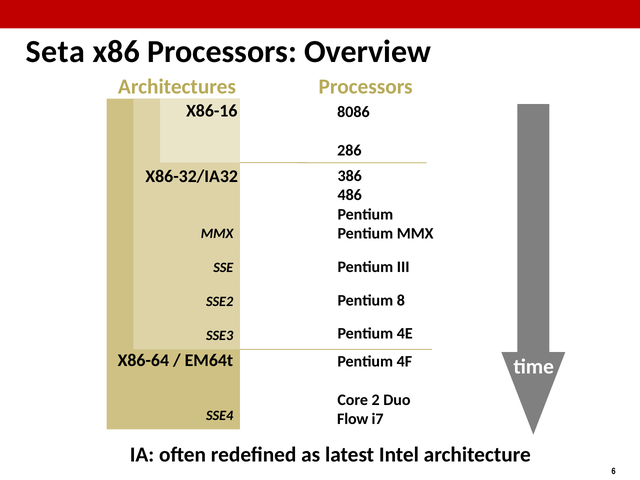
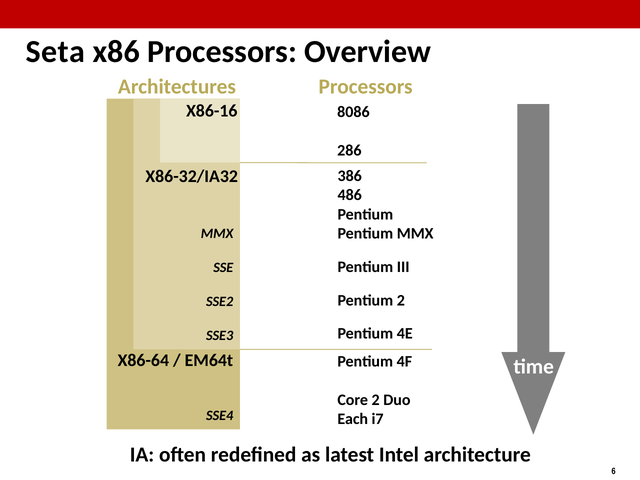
Pentium 8: 8 -> 2 (401, 300)
Flow: Flow -> Each (353, 419)
